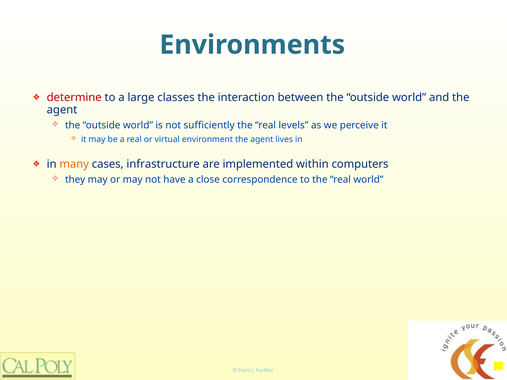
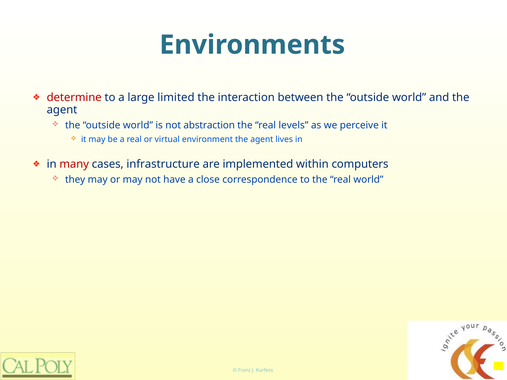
classes: classes -> limited (176, 98)
sufficiently: sufficiently -> abstraction (209, 125)
many colour: orange -> red (74, 164)
